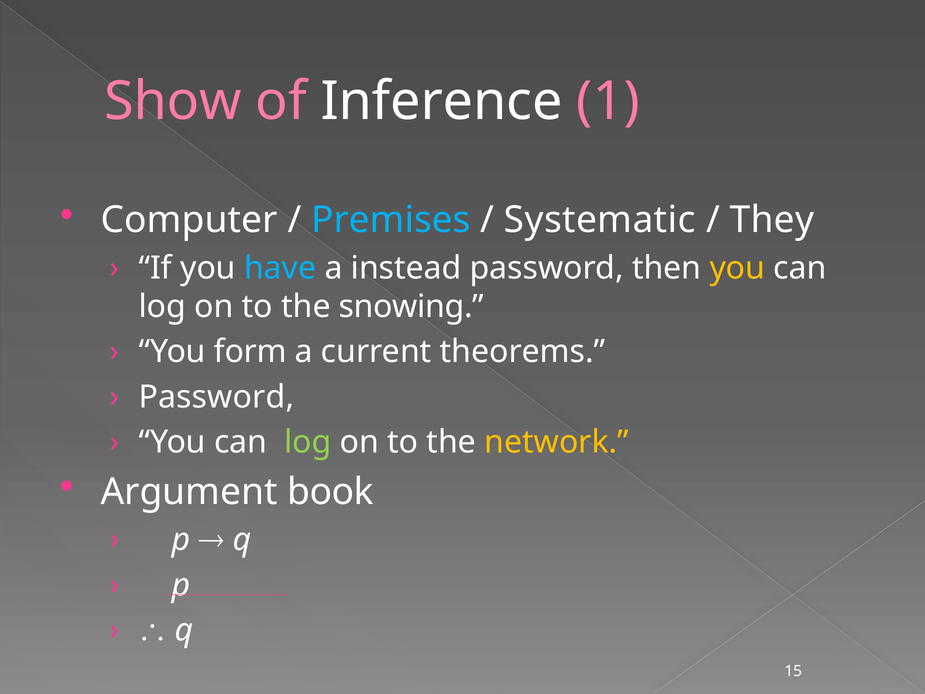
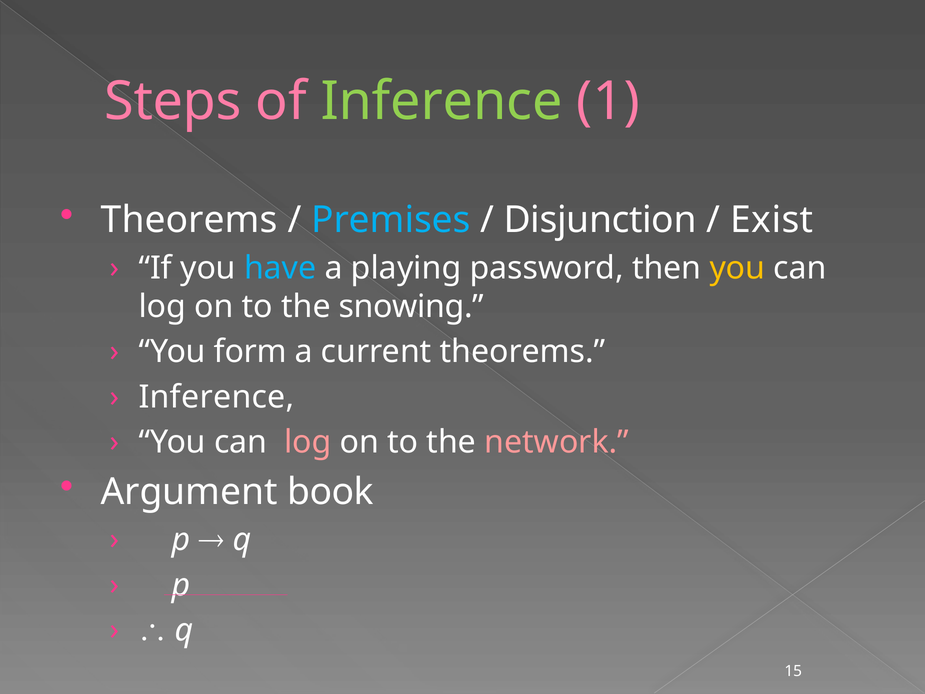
Show: Show -> Steps (173, 102)
Inference colour: white -> light green (442, 102)
Computer: Computer -> Theorems (189, 220)
Systematic: Systematic -> Disjunction (600, 220)
They: They -> Exist (772, 220)
instead: instead -> playing (406, 268)
Password: Password -> Inference (216, 397)
log colour: light green -> pink (308, 442)
network colour: yellow -> pink (557, 442)
